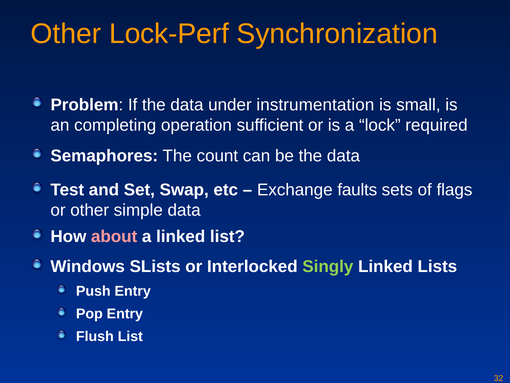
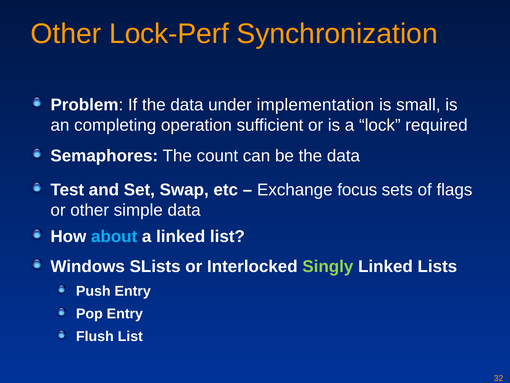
instrumentation: instrumentation -> implementation (315, 105)
faults: faults -> focus (357, 190)
about colour: pink -> light blue (114, 236)
